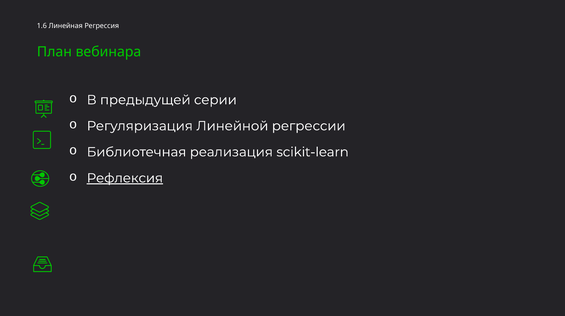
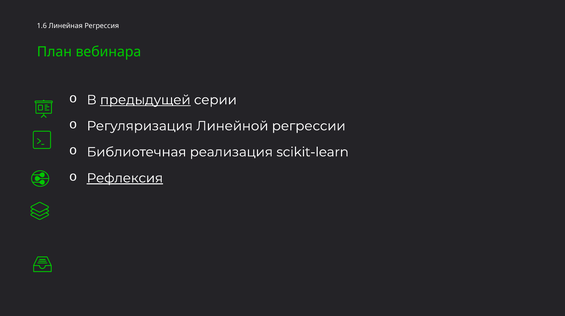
предыдущей underline: none -> present (145, 100)
